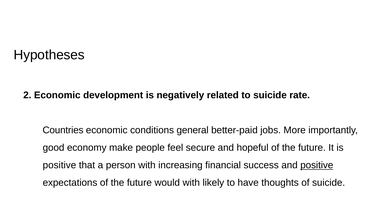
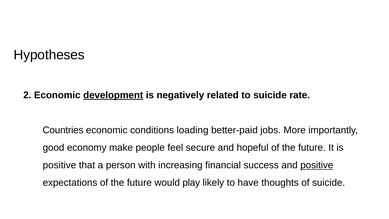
development underline: none -> present (113, 95)
general: general -> loading (193, 130)
would with: with -> play (191, 183)
